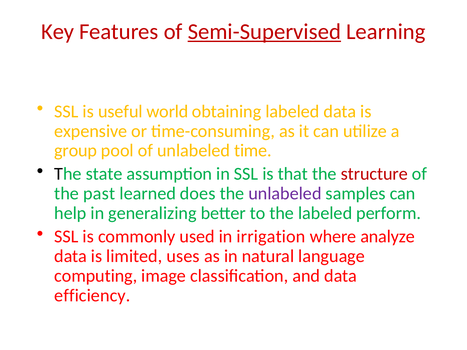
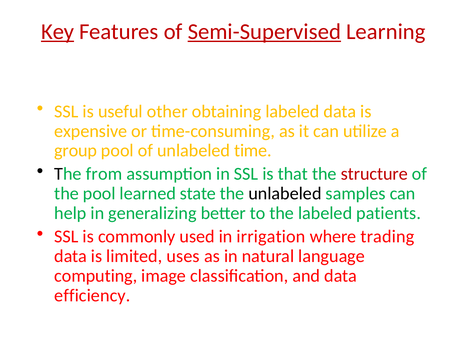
Key underline: none -> present (58, 32)
world: world -> other (167, 112)
state: state -> from (104, 174)
the past: past -> pool (99, 194)
does: does -> state (198, 194)
unlabeled colour: purple -> black (285, 194)
perform: perform -> patients (389, 213)
analyze: analyze -> trading (387, 237)
